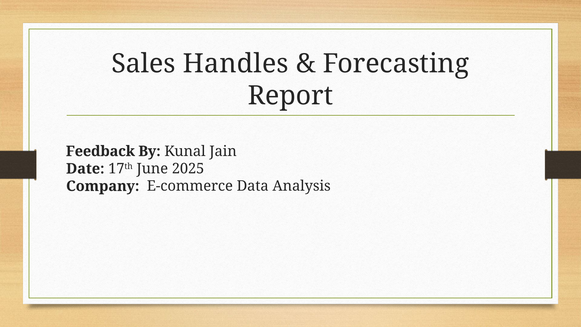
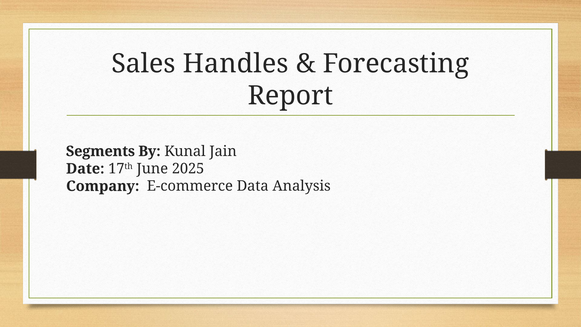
Feedback: Feedback -> Segments (100, 151)
